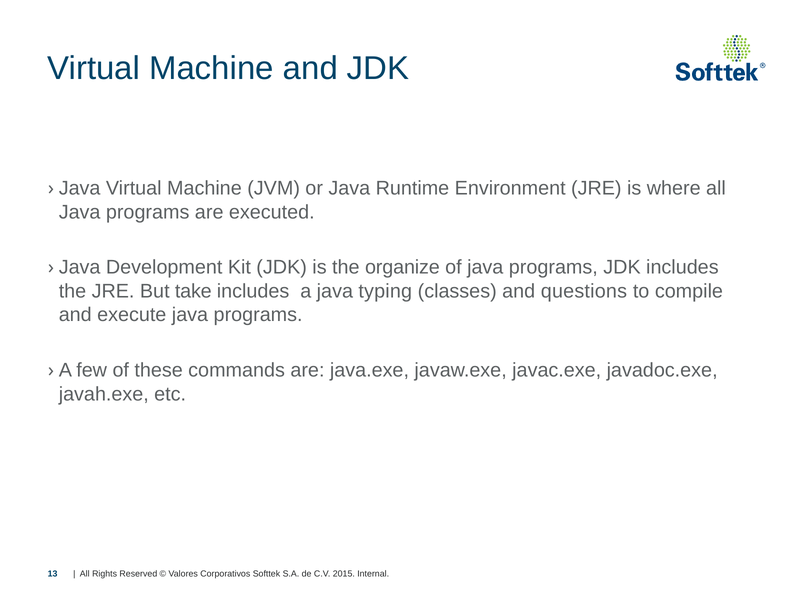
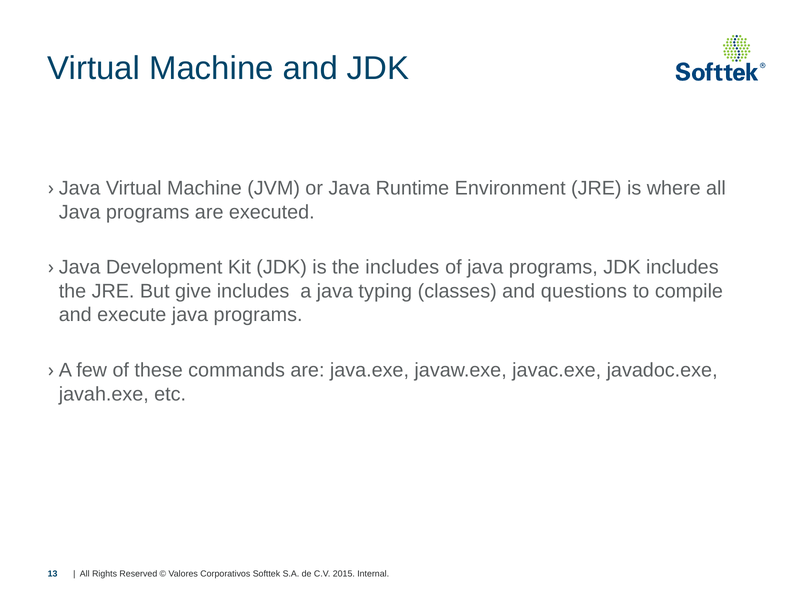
the organize: organize -> includes (402, 268)
take: take -> give (193, 291)
